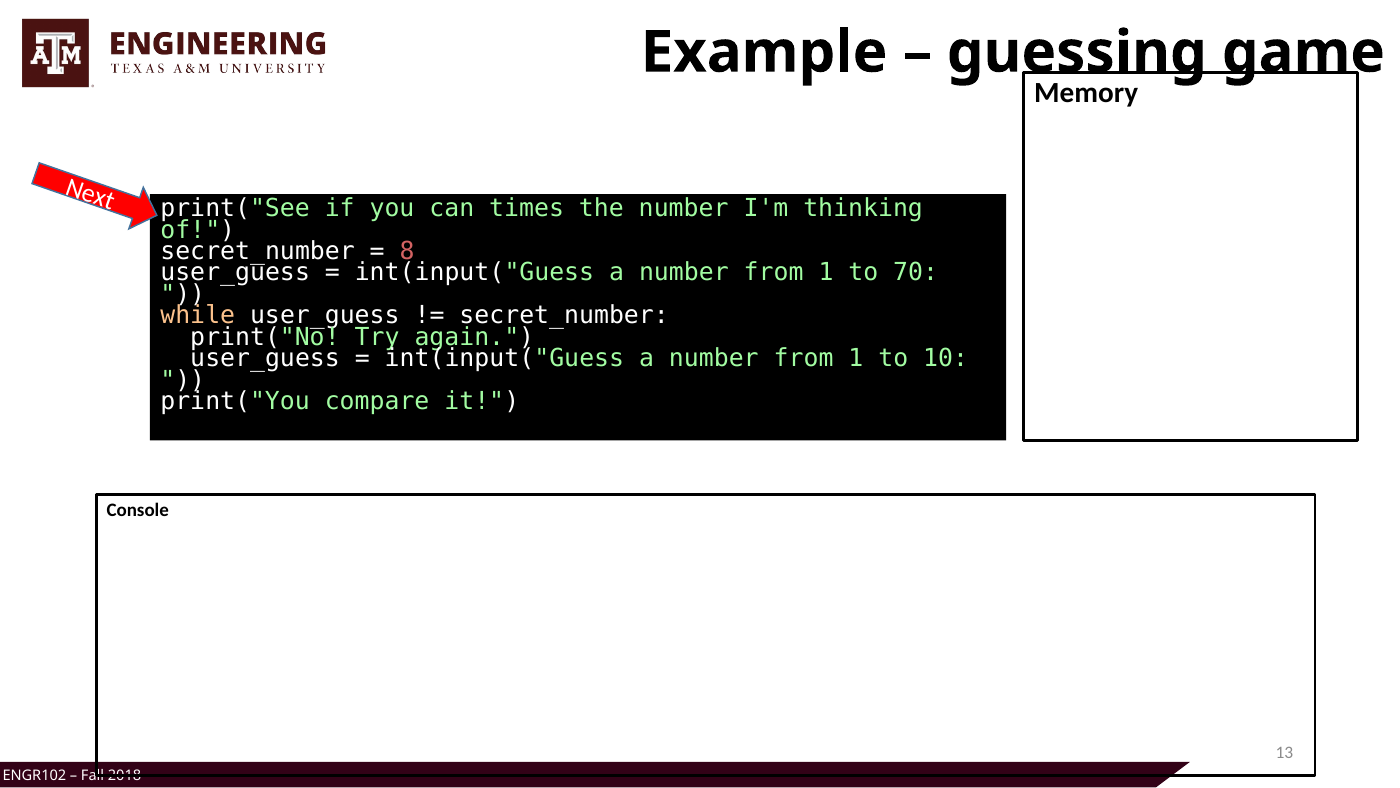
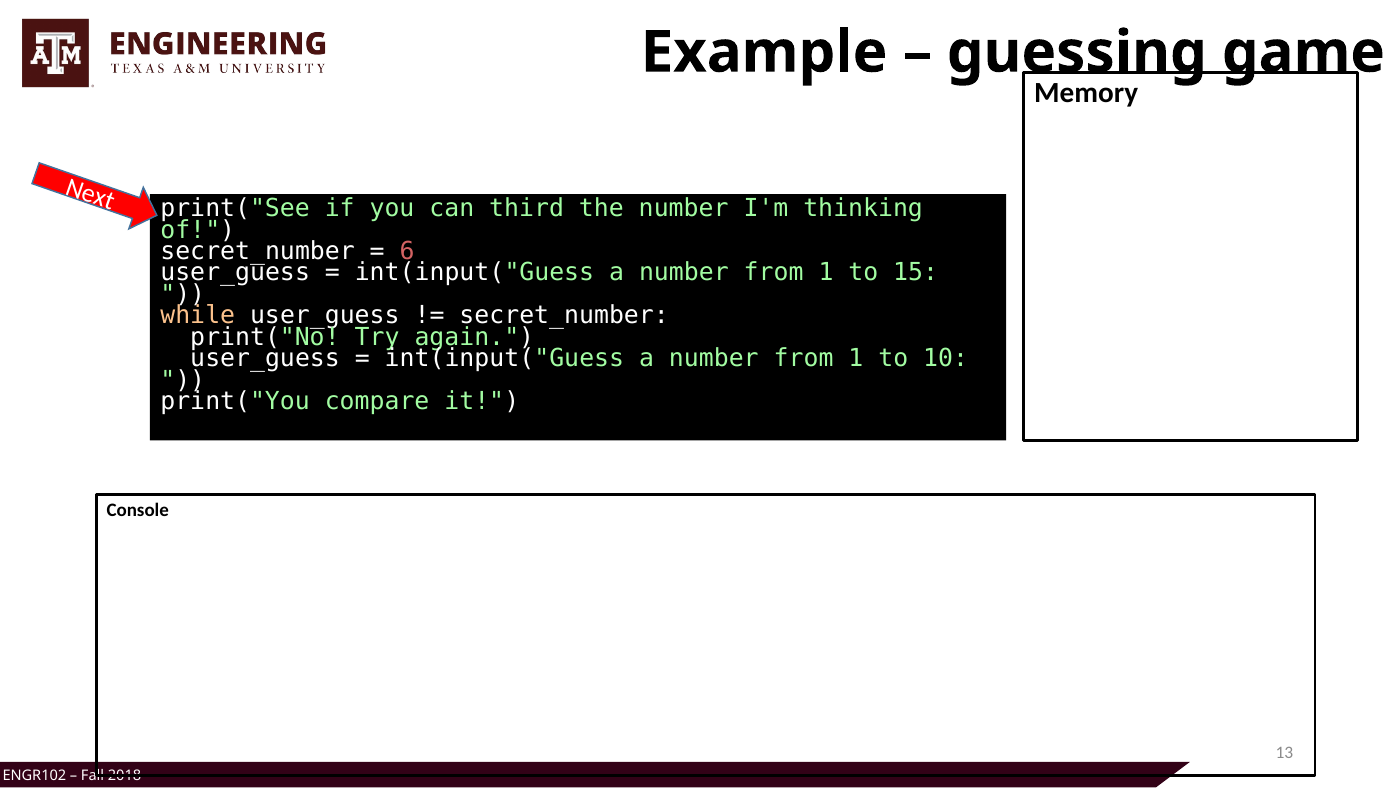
times: times -> third (527, 208)
8: 8 -> 6 (407, 251)
70: 70 -> 15 (916, 273)
